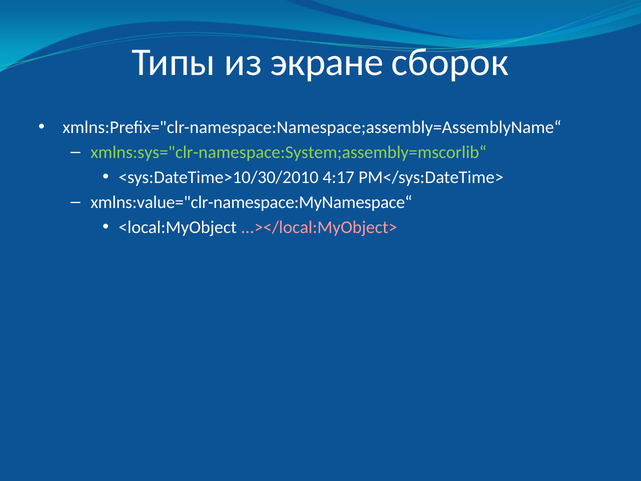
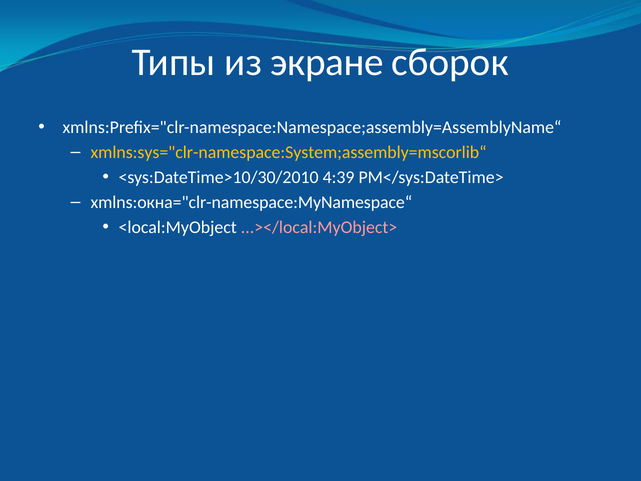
xmlns:sys="clr-namespace:System;assembly=mscorlib“ colour: light green -> yellow (289, 152)
4:17: 4:17 -> 4:39 (339, 177)
xmlns:value="clr-namespace:MyNamespace“: xmlns:value="clr-namespace:MyNamespace“ -> xmlns:окна="clr-namespace:MyNamespace“ (251, 202)
